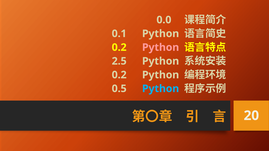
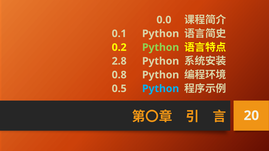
Python colour: pink -> light green (161, 47)
2.5: 2.5 -> 2.8 (119, 61)
0.2: 0.2 -> 0.8 (119, 75)
